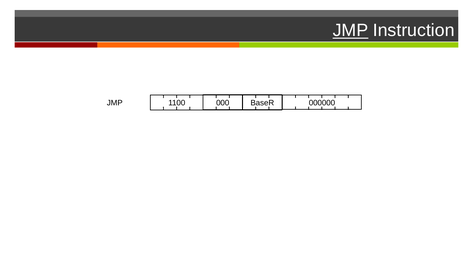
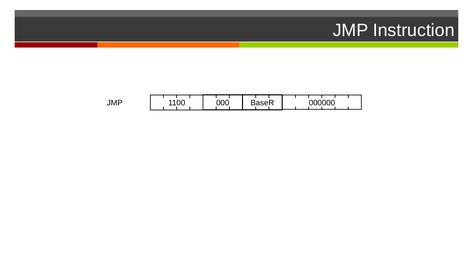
JMP underline: present -> none (351, 30)
